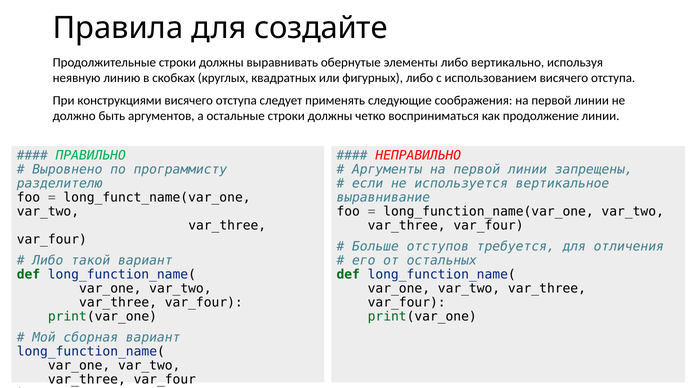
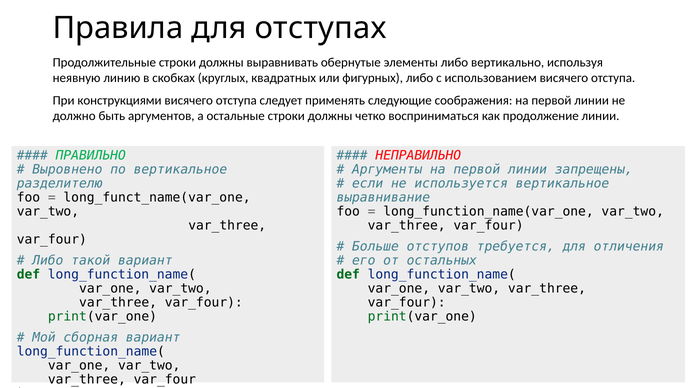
создайте: создайте -> отступах (321, 28)
по программисту: программисту -> вертикальное (180, 170)
